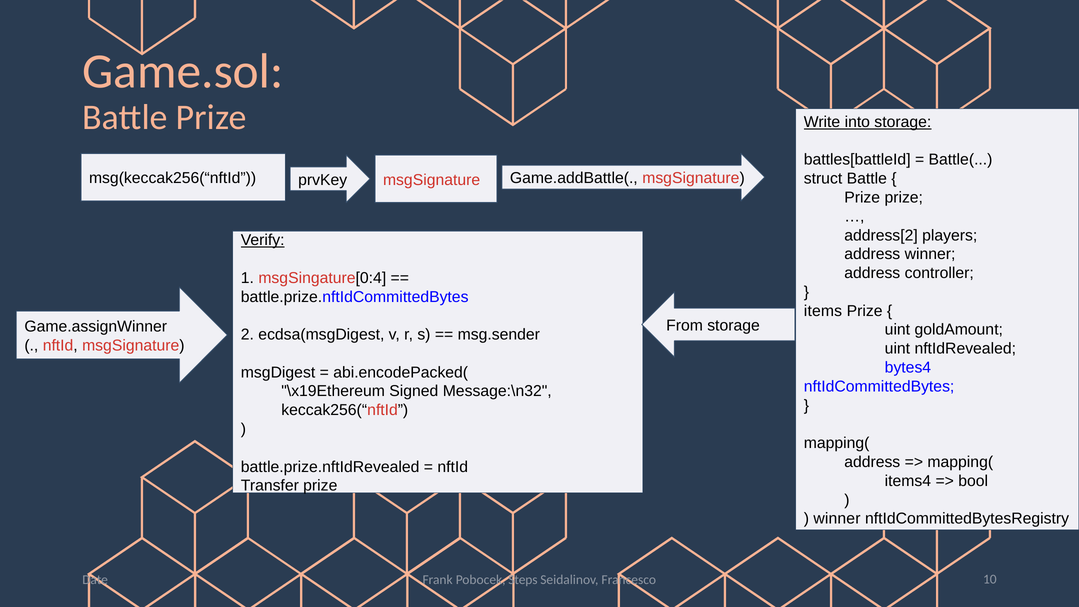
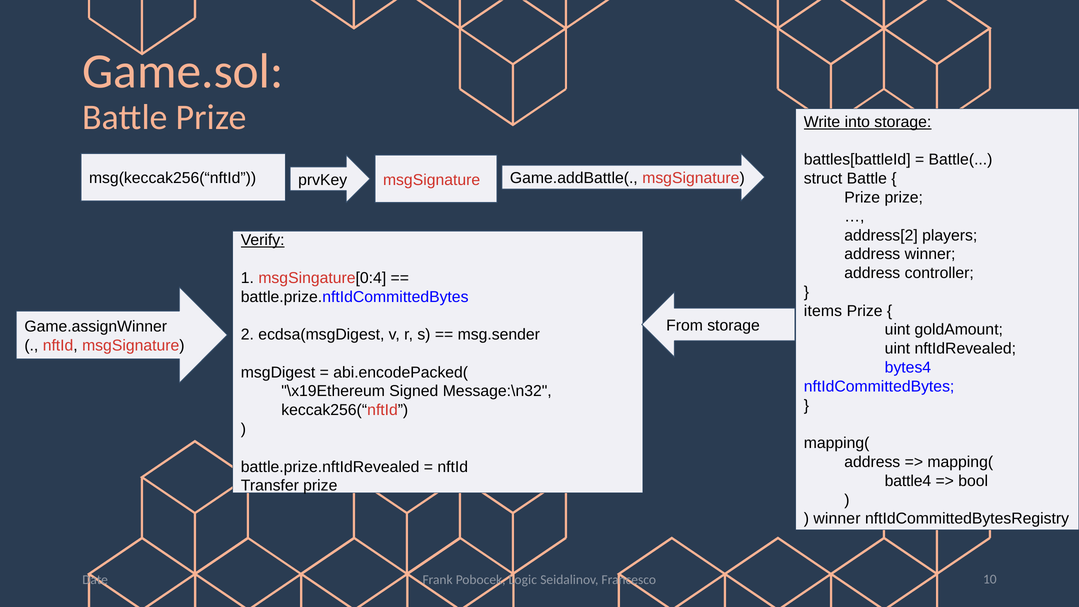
items4: items4 -> battle4 (908, 481)
Steps: Steps -> Logic (523, 580)
